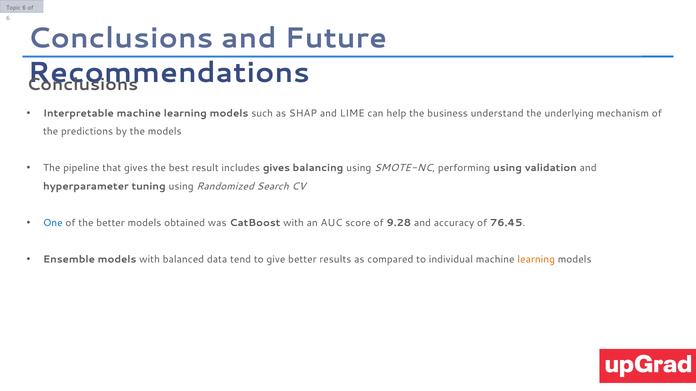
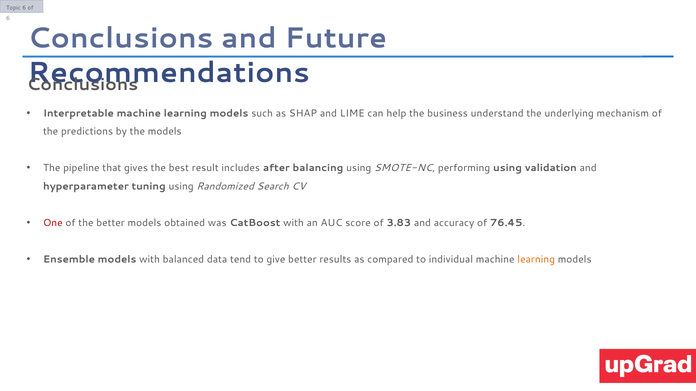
includes gives: gives -> after (276, 168)
One colour: blue -> red (53, 223)
9.28: 9.28 -> 3.83 (399, 223)
